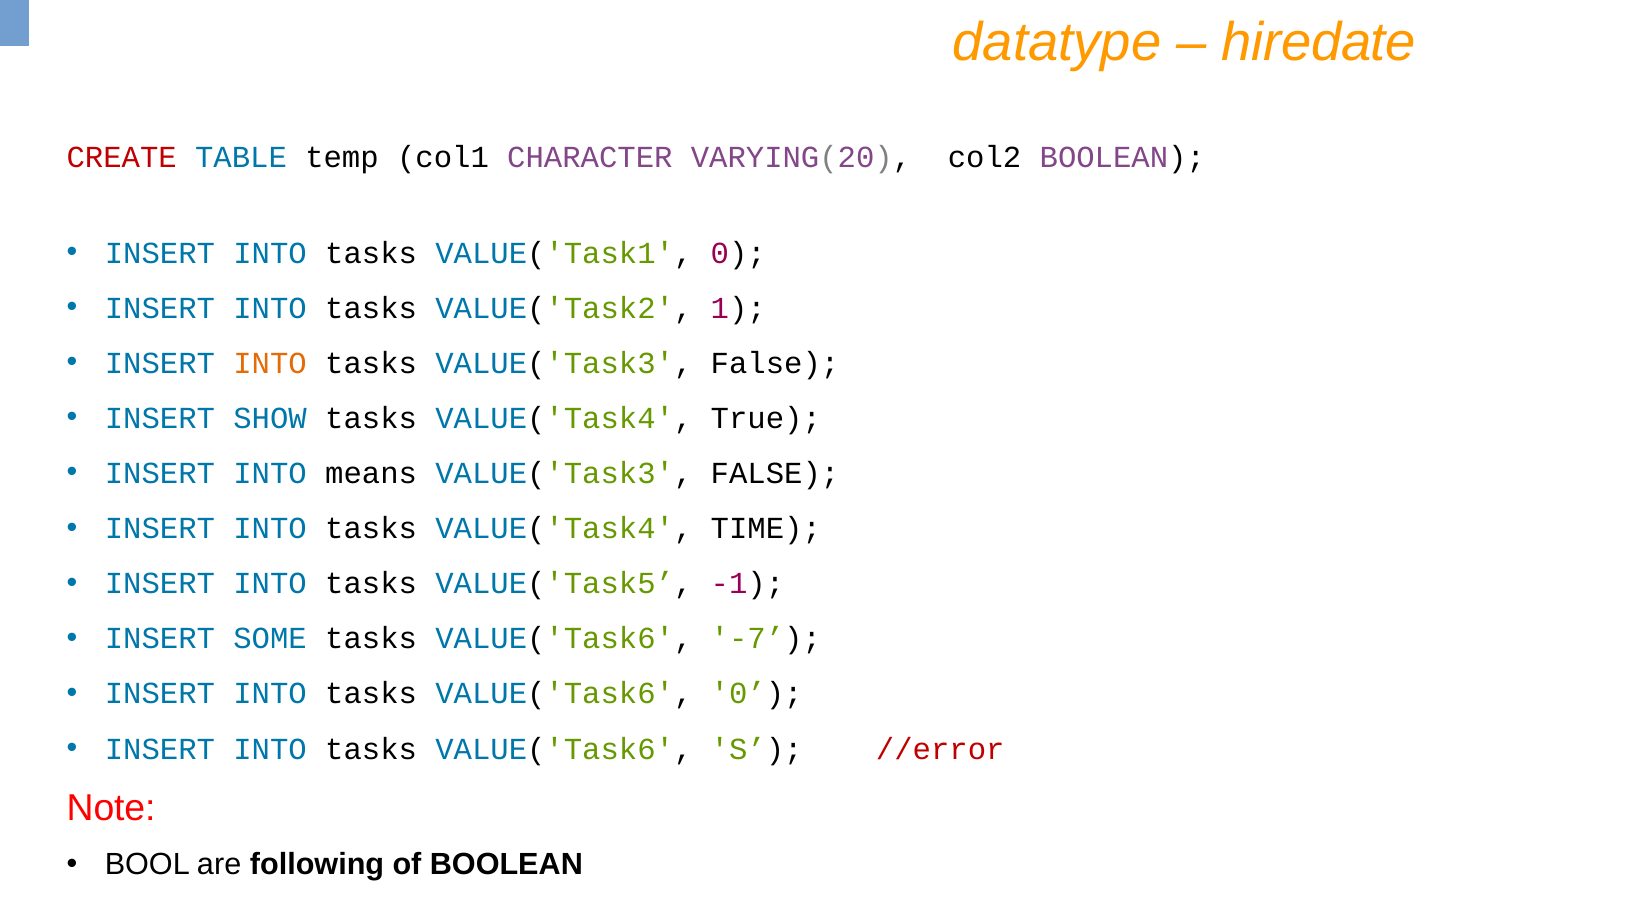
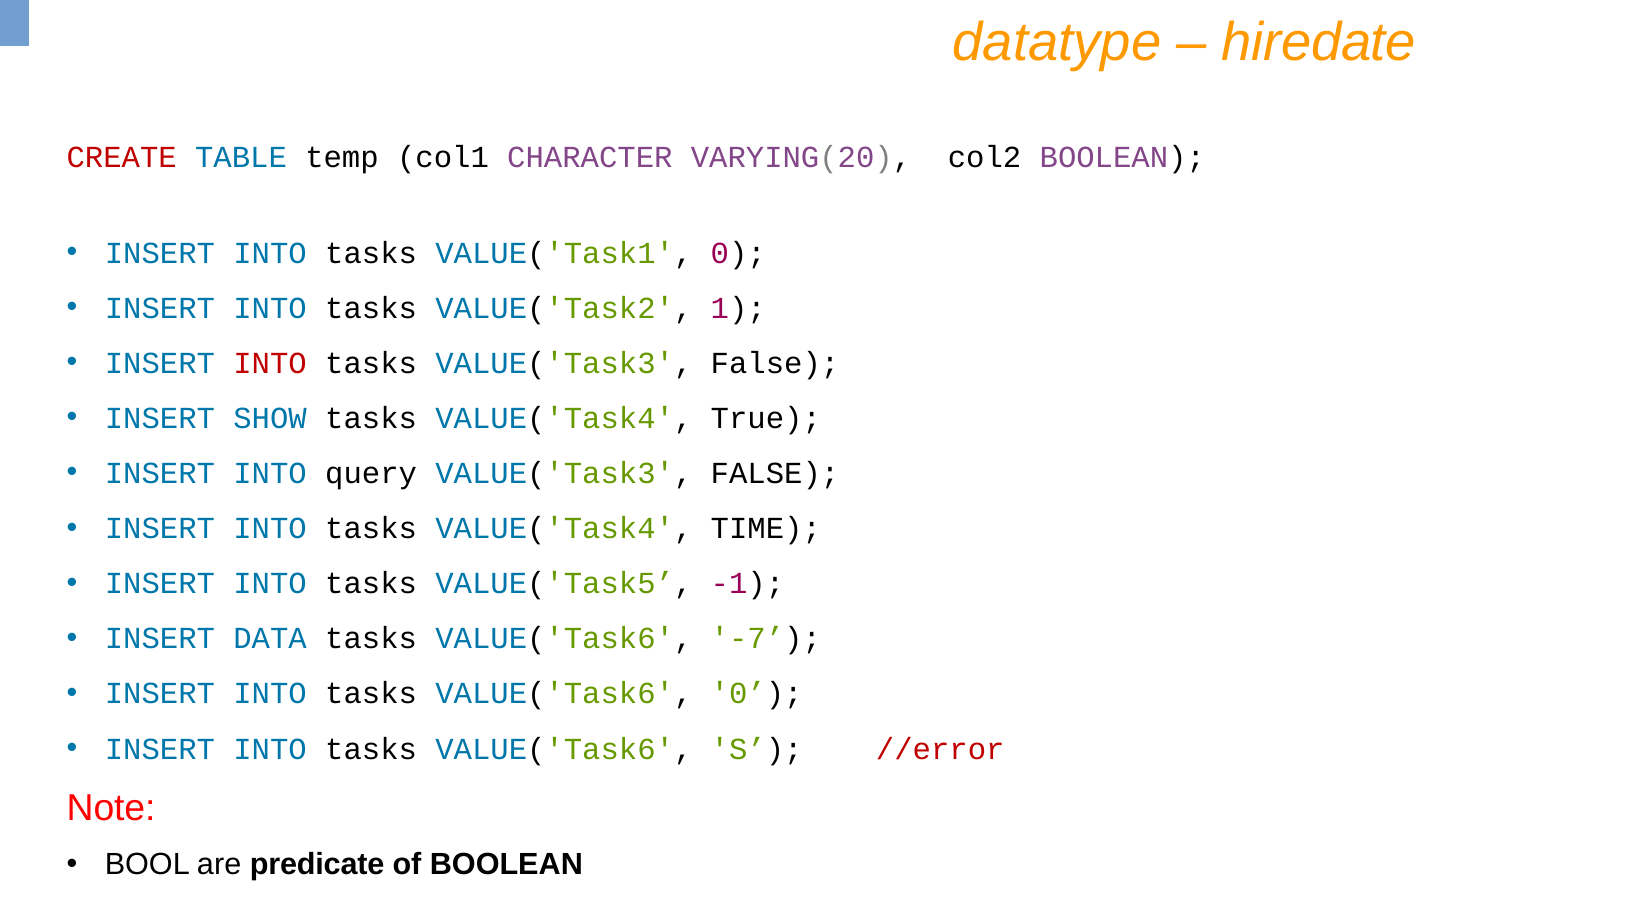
INTO colour: orange -> red (270, 363)
means: means -> query (371, 474)
SOME: SOME -> DATA (270, 639)
following: following -> predicate (317, 865)
